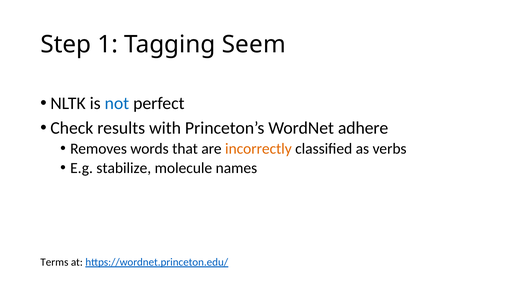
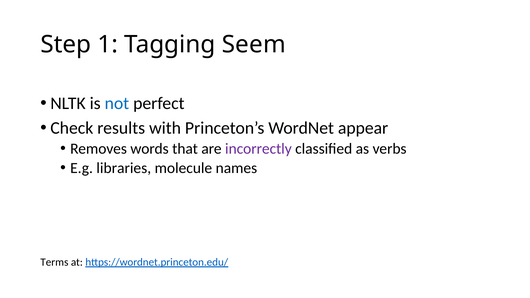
adhere: adhere -> appear (363, 128)
incorrectly colour: orange -> purple (258, 149)
stabilize: stabilize -> libraries (124, 168)
